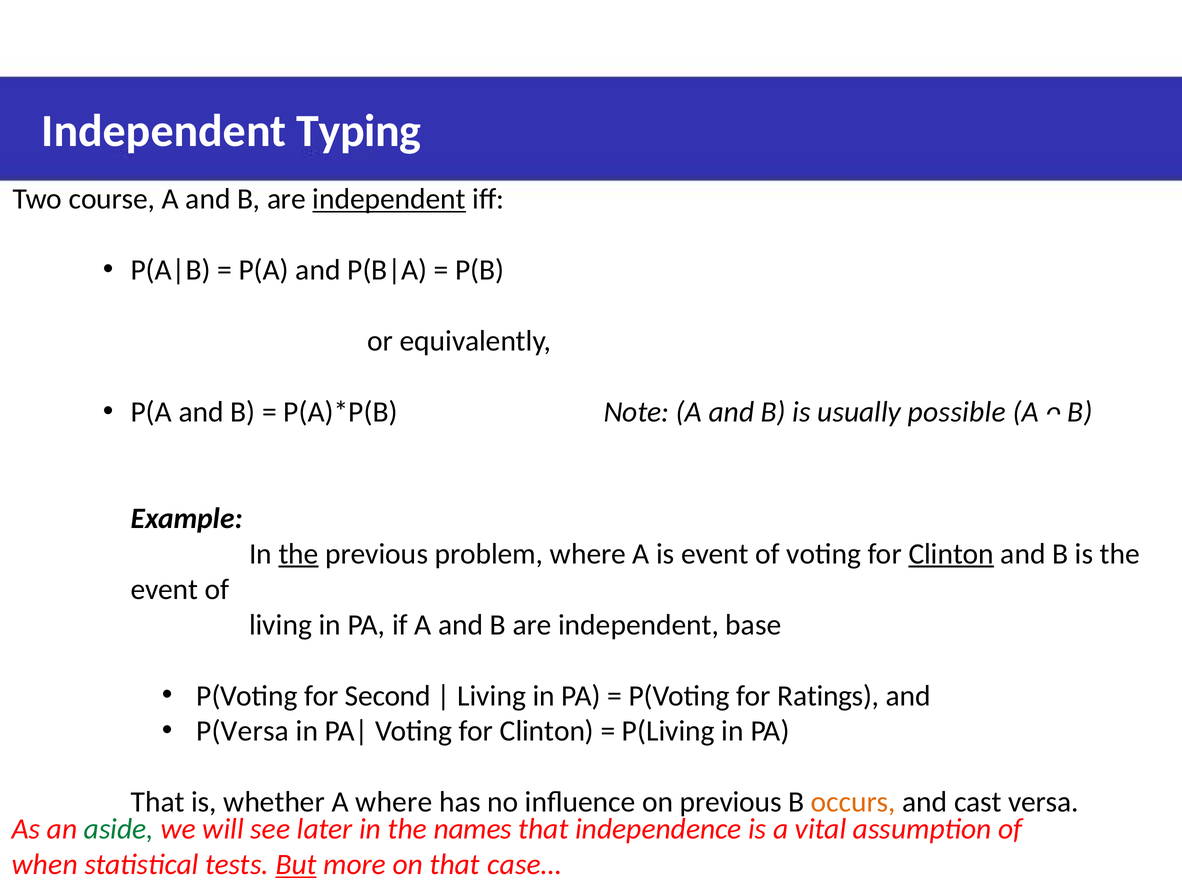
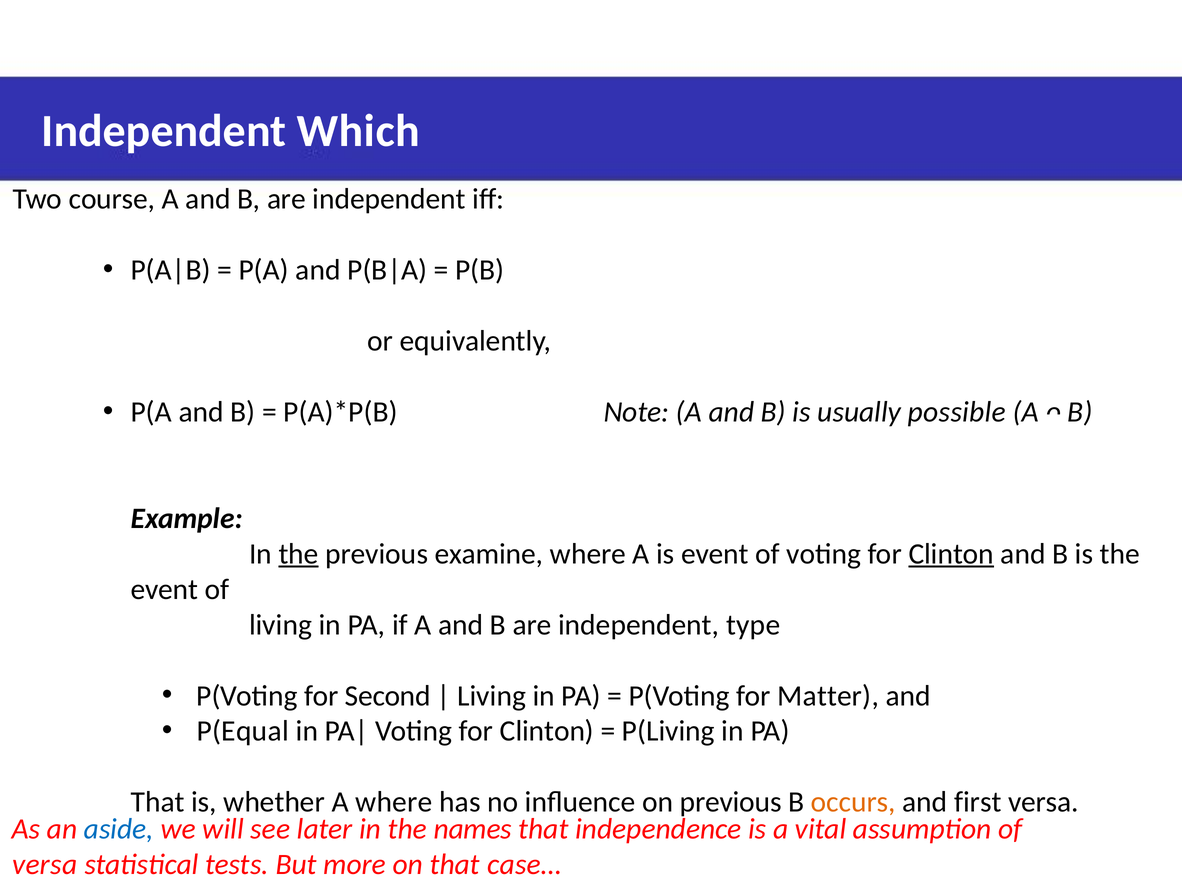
Typing: Typing -> Which (358, 131)
independent underline: present -> none (389, 199)
problem: problem -> examine (489, 554)
base: base -> type (753, 624)
Ratings: Ratings -> Matter (828, 695)
P(Versa: P(Versa -> P(Equal (243, 731)
cast: cast -> first (978, 802)
aside colour: green -> blue (119, 829)
when: when -> versa (45, 864)
But underline: present -> none (296, 864)
